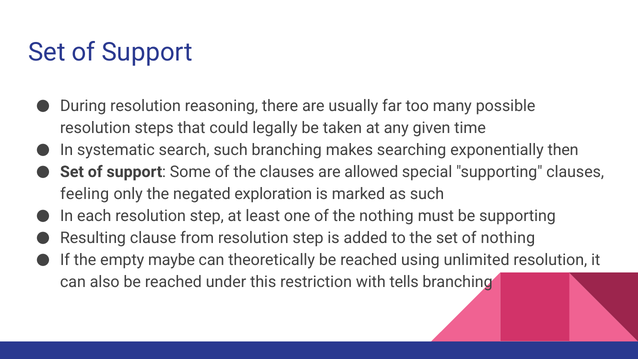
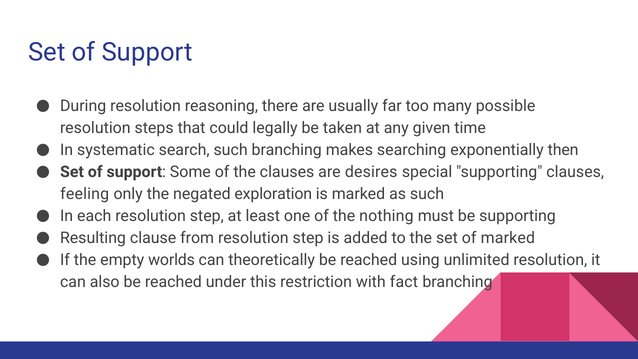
allowed: allowed -> desires (371, 172)
of nothing: nothing -> marked (508, 238)
maybe: maybe -> worlds (172, 260)
tells: tells -> fact (404, 282)
